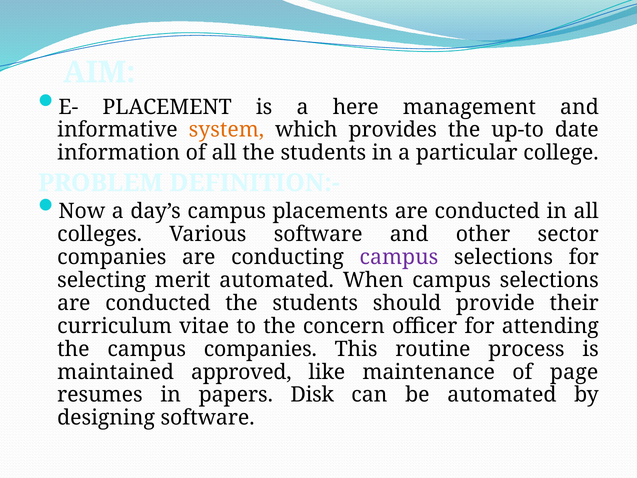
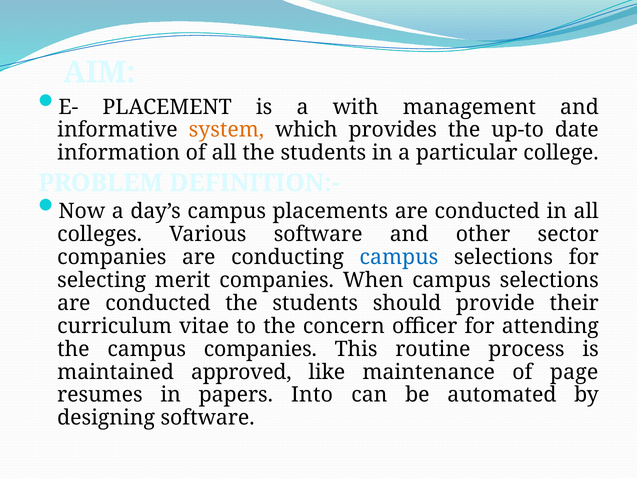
here: here -> with (356, 107)
campus colour: purple -> blue (399, 257)
merit automated: automated -> companies (277, 280)
Disk: Disk -> Into (312, 395)
